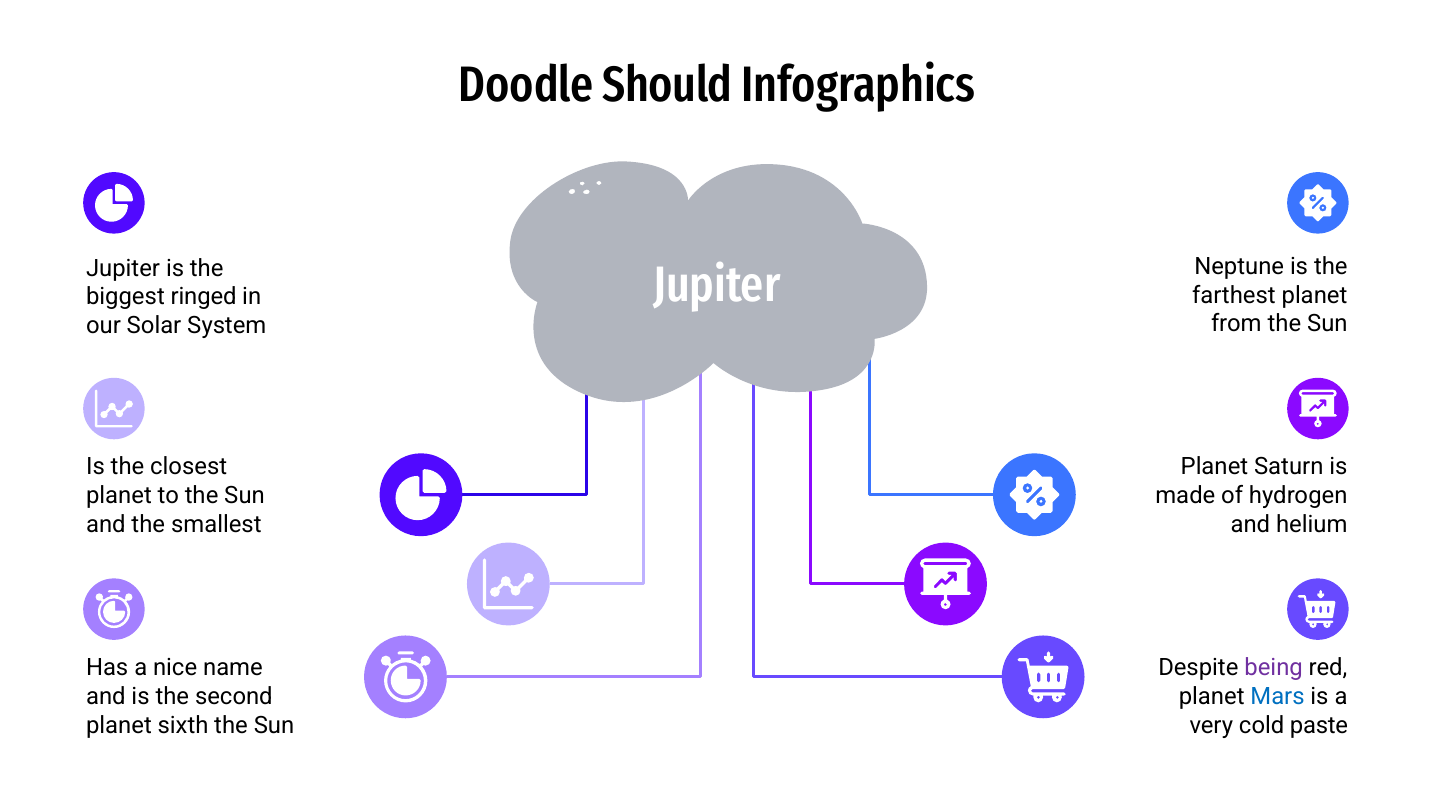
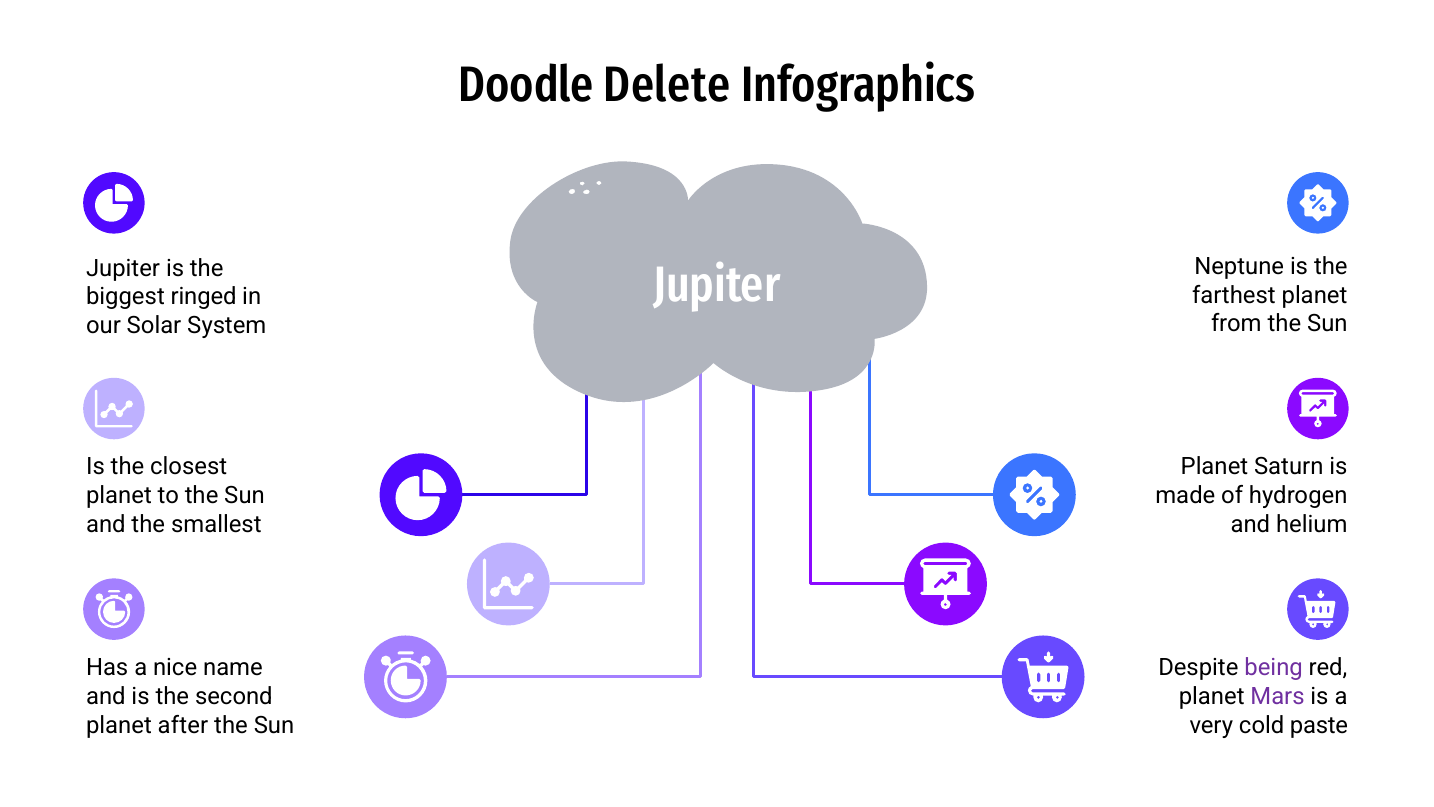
Should: Should -> Delete (667, 85)
Mars colour: blue -> purple (1278, 696)
sixth: sixth -> after (183, 725)
